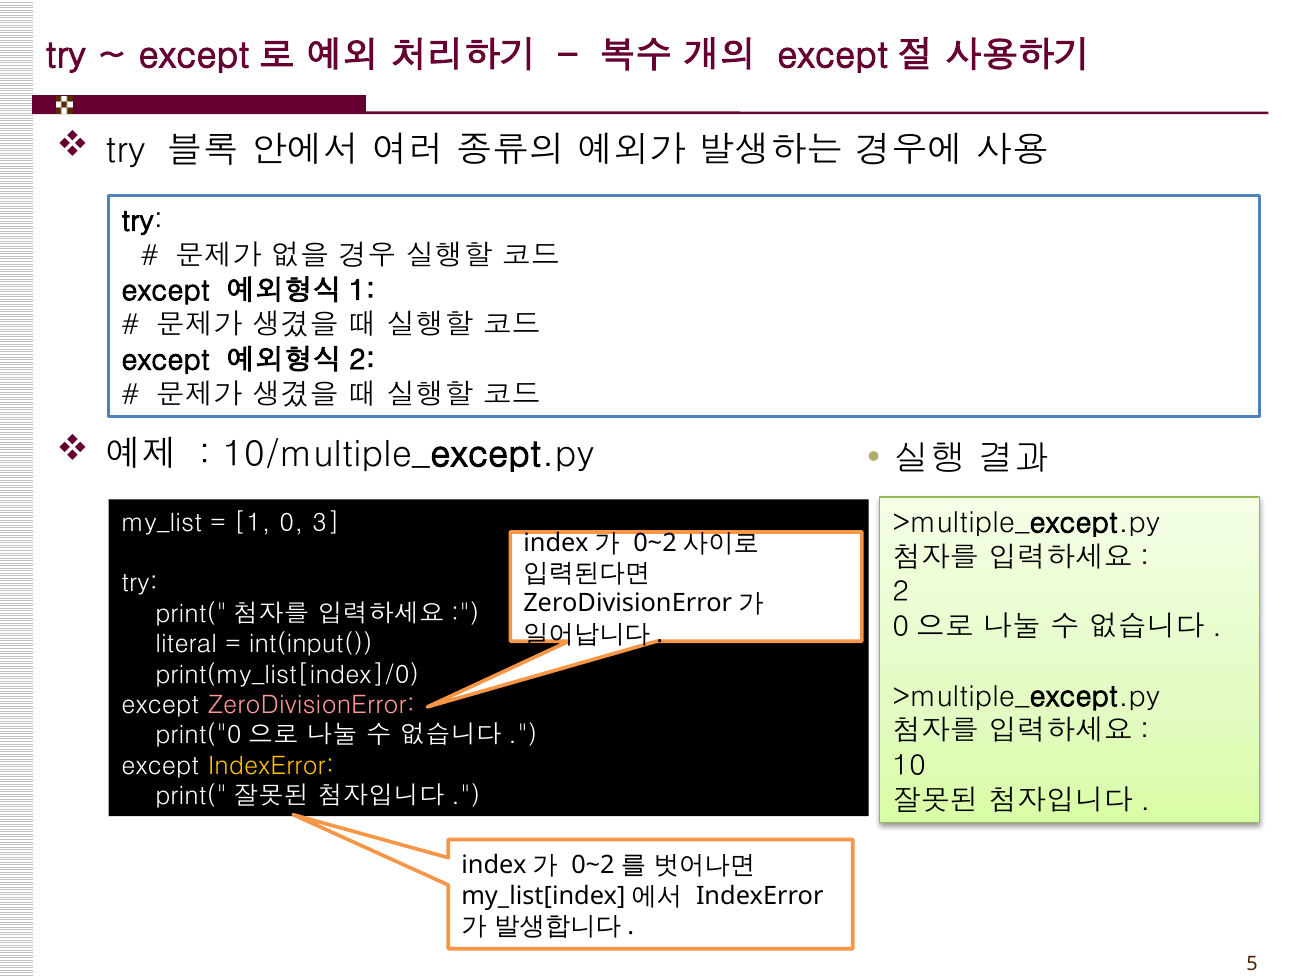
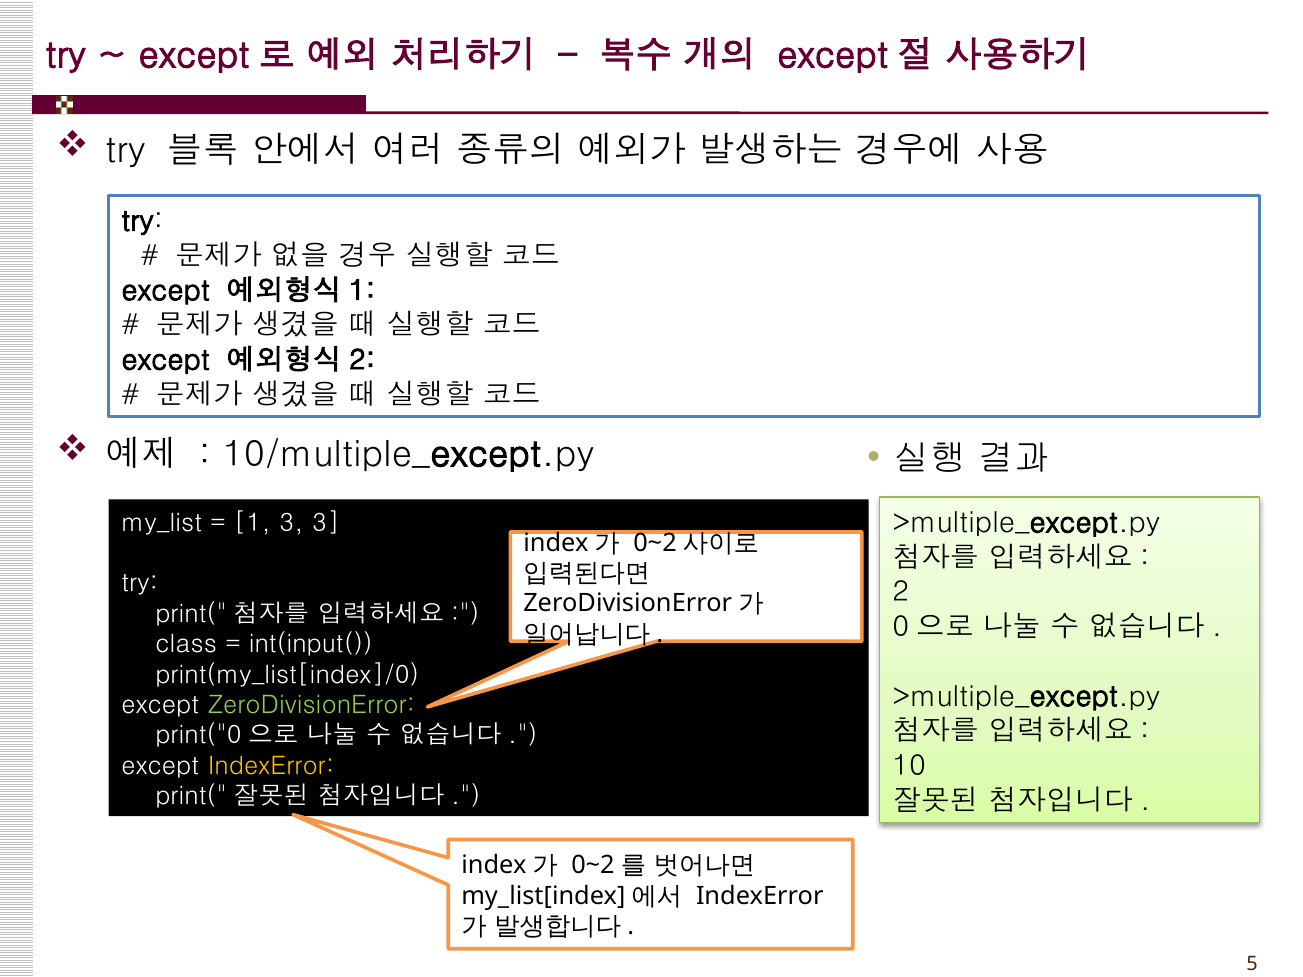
1 0: 0 -> 3 (291, 523)
literal: literal -> class (186, 645)
ZeroDivisionError colour: pink -> light green (312, 705)
